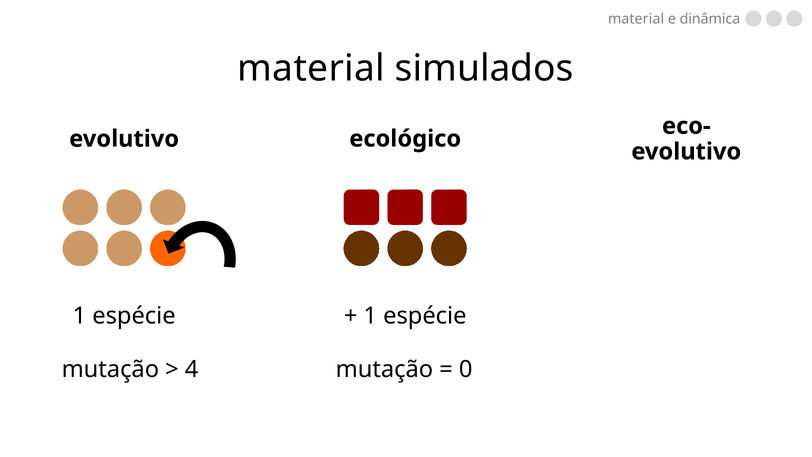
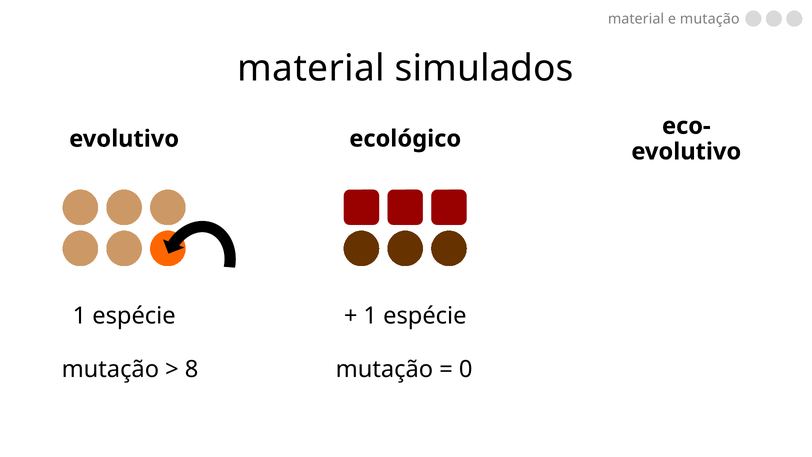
e dinâmica: dinâmica -> mutação (710, 19)
4: 4 -> 8 (192, 369)
